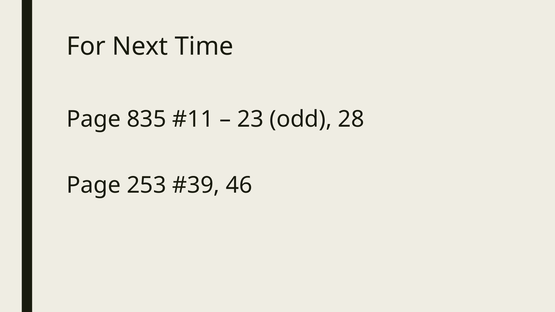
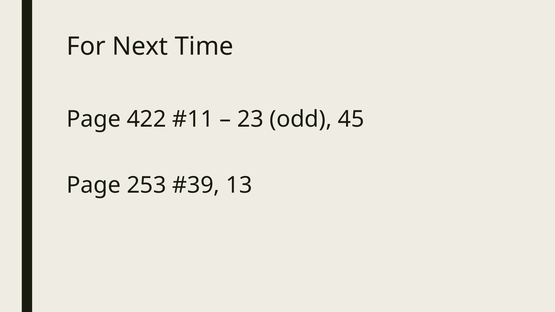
835: 835 -> 422 (147, 119)
28: 28 -> 45 (351, 119)
46: 46 -> 13 (239, 185)
